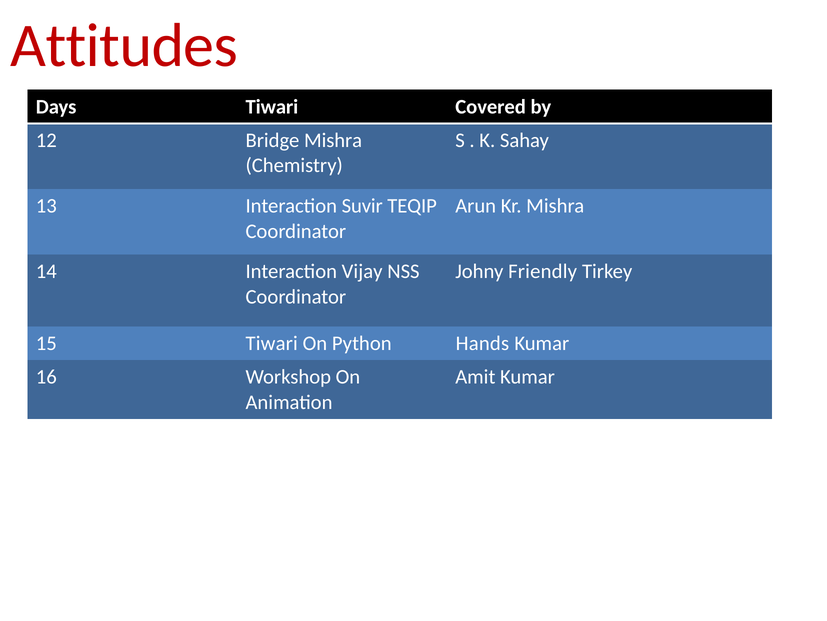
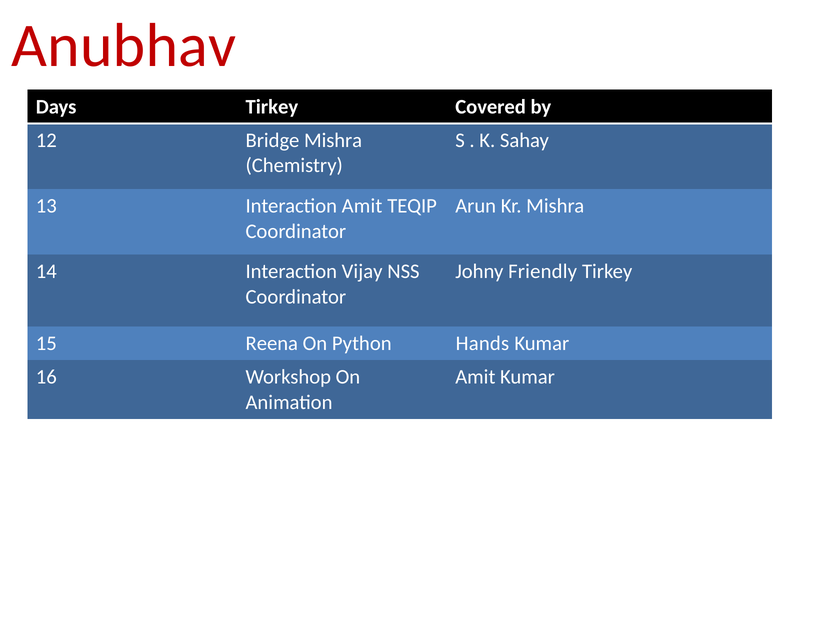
Attitudes: Attitudes -> Anubhav (124, 46)
Days Tiwari: Tiwari -> Tirkey (272, 107)
Interaction Suvir: Suvir -> Amit (362, 206)
15 Tiwari: Tiwari -> Reena (272, 343)
